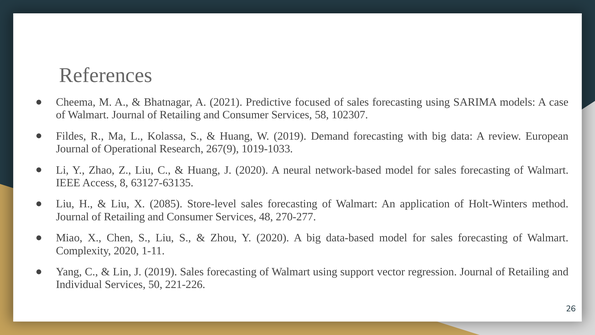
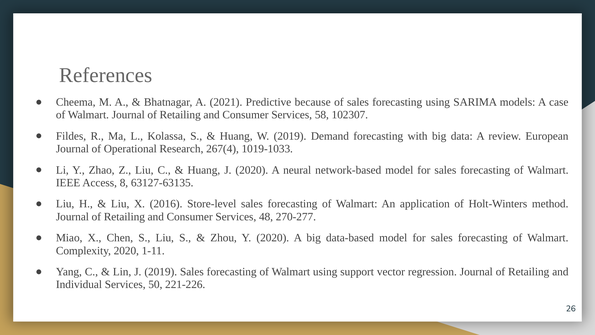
focused: focused -> because (313, 102)
267(9: 267(9 -> 267(4 (222, 149)
2085: 2085 -> 2016 (166, 204)
